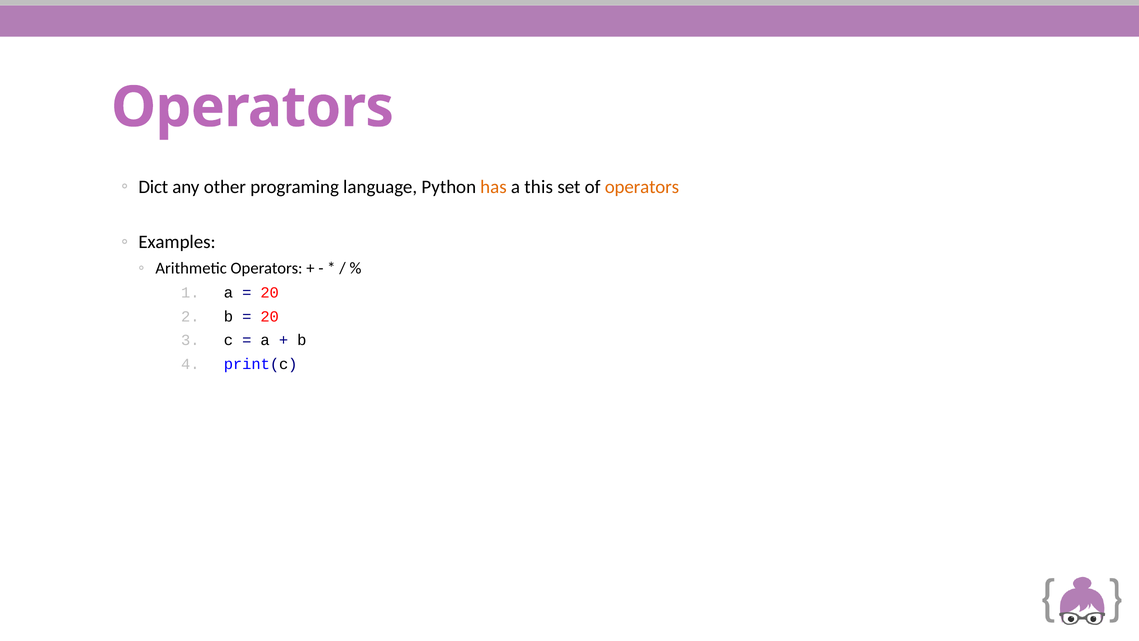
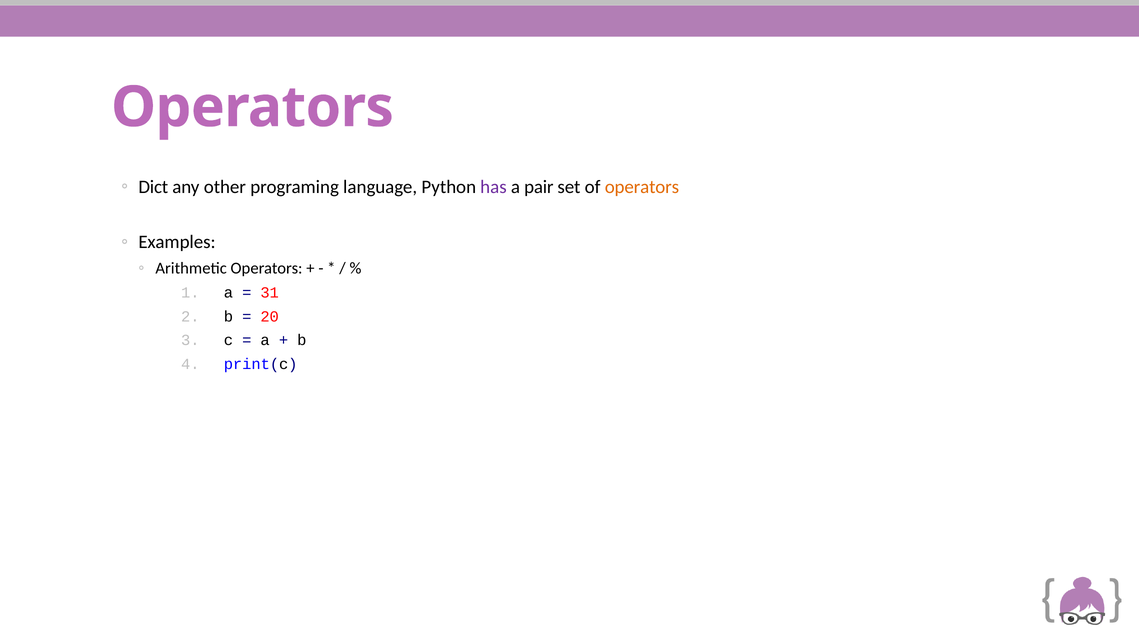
has colour: orange -> purple (493, 187)
this: this -> pair (539, 187)
20: 20 -> 31 (270, 293)
